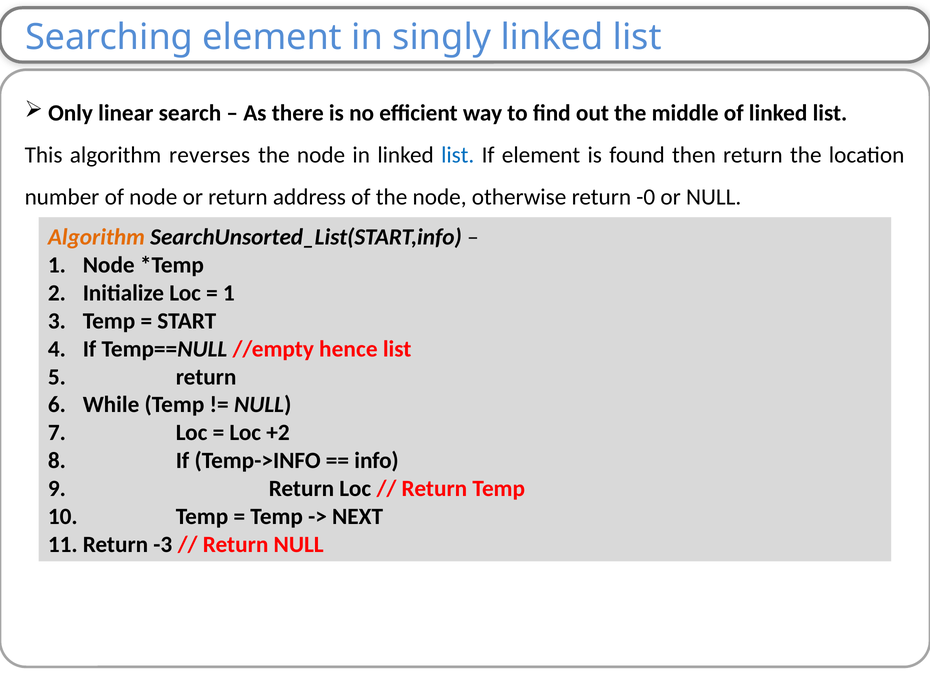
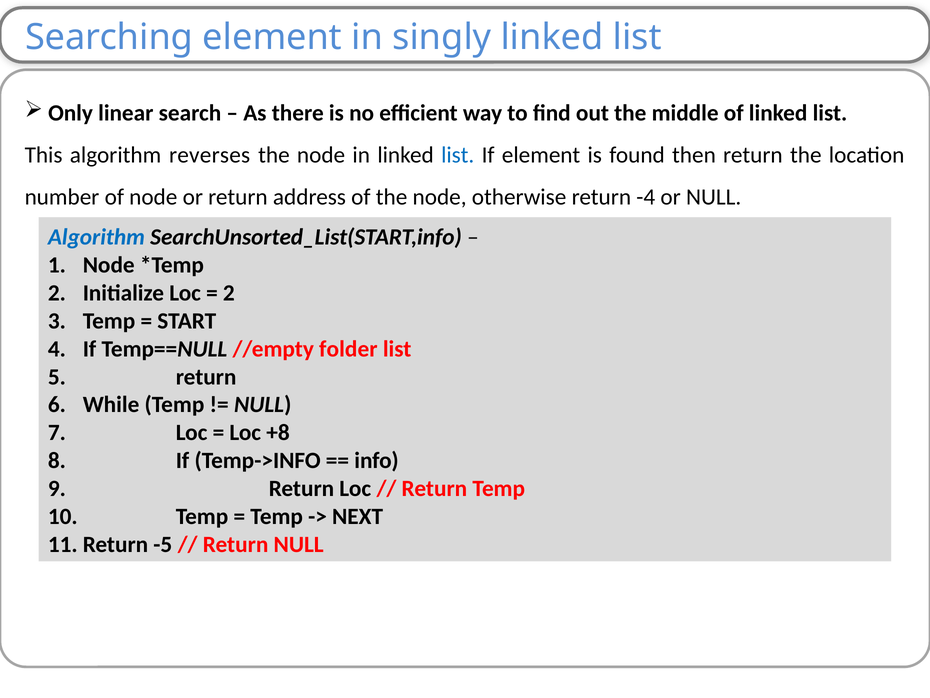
-0: -0 -> -4 (646, 197)
Algorithm colour: orange -> blue (96, 237)
1: 1 -> 2 (229, 293)
hence: hence -> folder (348, 349)
+2: +2 -> +8 (278, 432)
-3: -3 -> -5 (163, 544)
